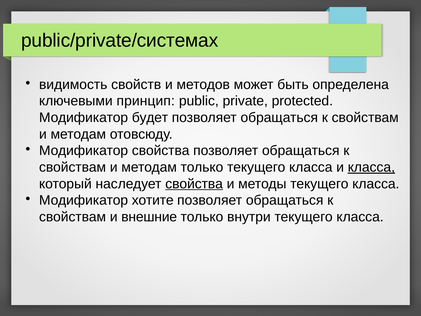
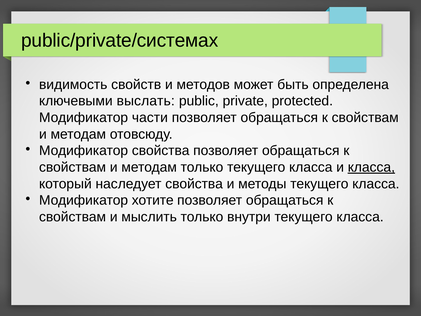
принцип: принцип -> выслать (146, 101)
будет: будет -> части (150, 117)
свойства underline: present -> none (194, 184)
внешние: внешние -> мыслить (149, 217)
